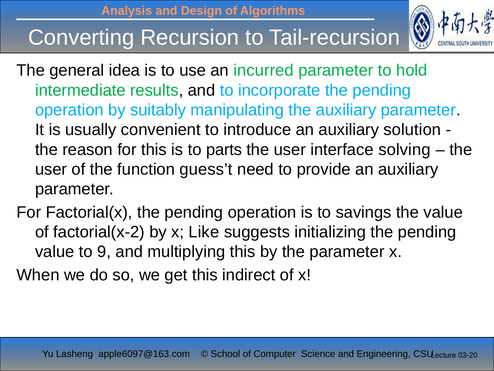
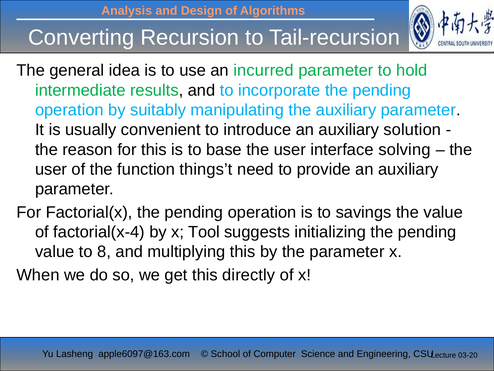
parts: parts -> base (224, 149)
guess’t: guess’t -> things’t (206, 169)
factorial(x-2: factorial(x-2 -> factorial(x-4 (99, 232)
Like: Like -> Tool (204, 232)
9: 9 -> 8 (104, 252)
indirect: indirect -> directly (249, 275)
